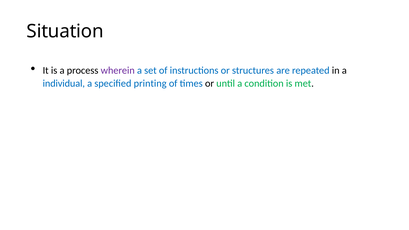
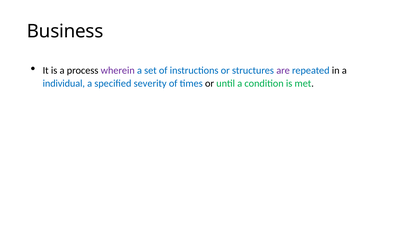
Situation: Situation -> Business (65, 31)
are colour: blue -> purple (283, 70)
printing: printing -> severity (150, 84)
